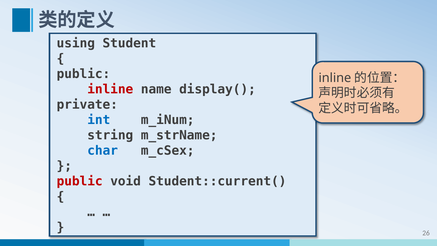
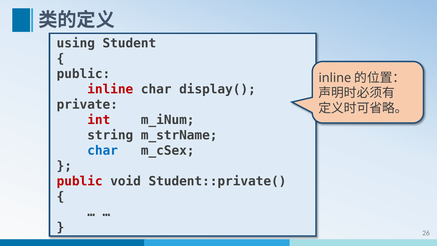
inline name: name -> char (156, 89)
int colour: blue -> red (99, 120)
Student::current(: Student::current( -> Student::private( (217, 181)
